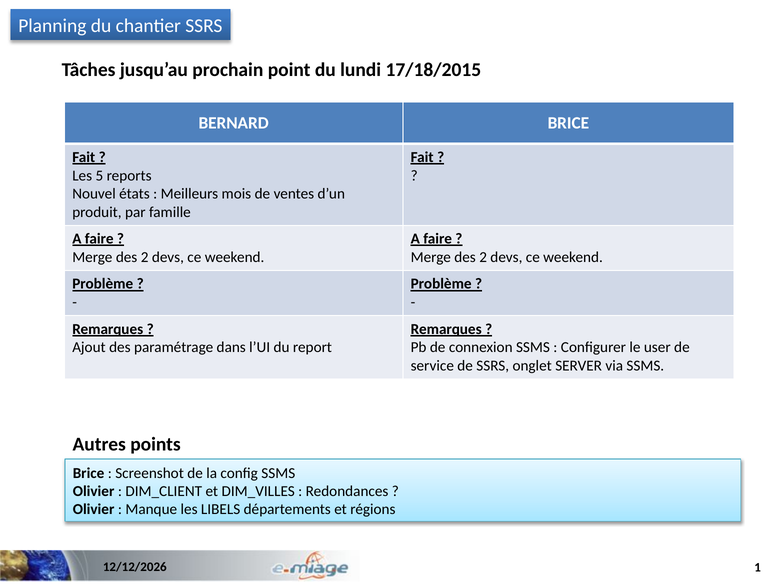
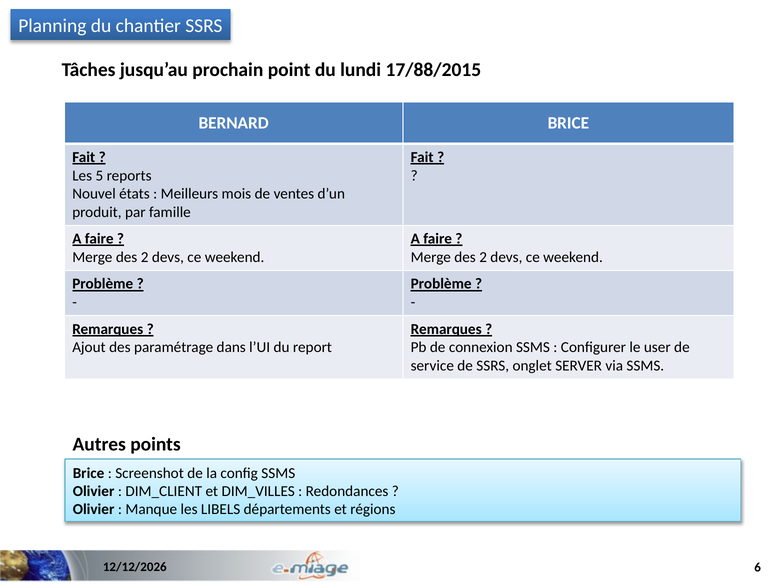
17/18/2015: 17/18/2015 -> 17/88/2015 (433, 70)
1: 1 -> 6 (758, 568)
